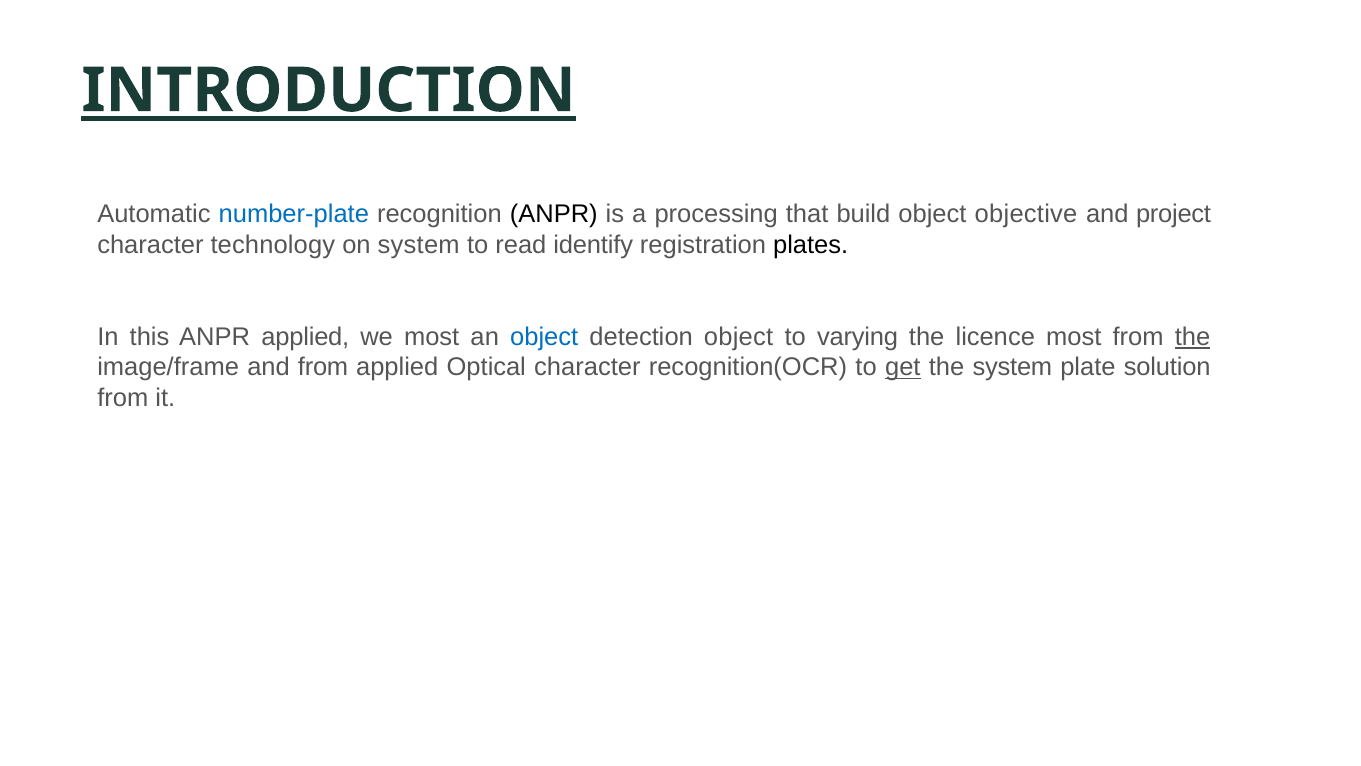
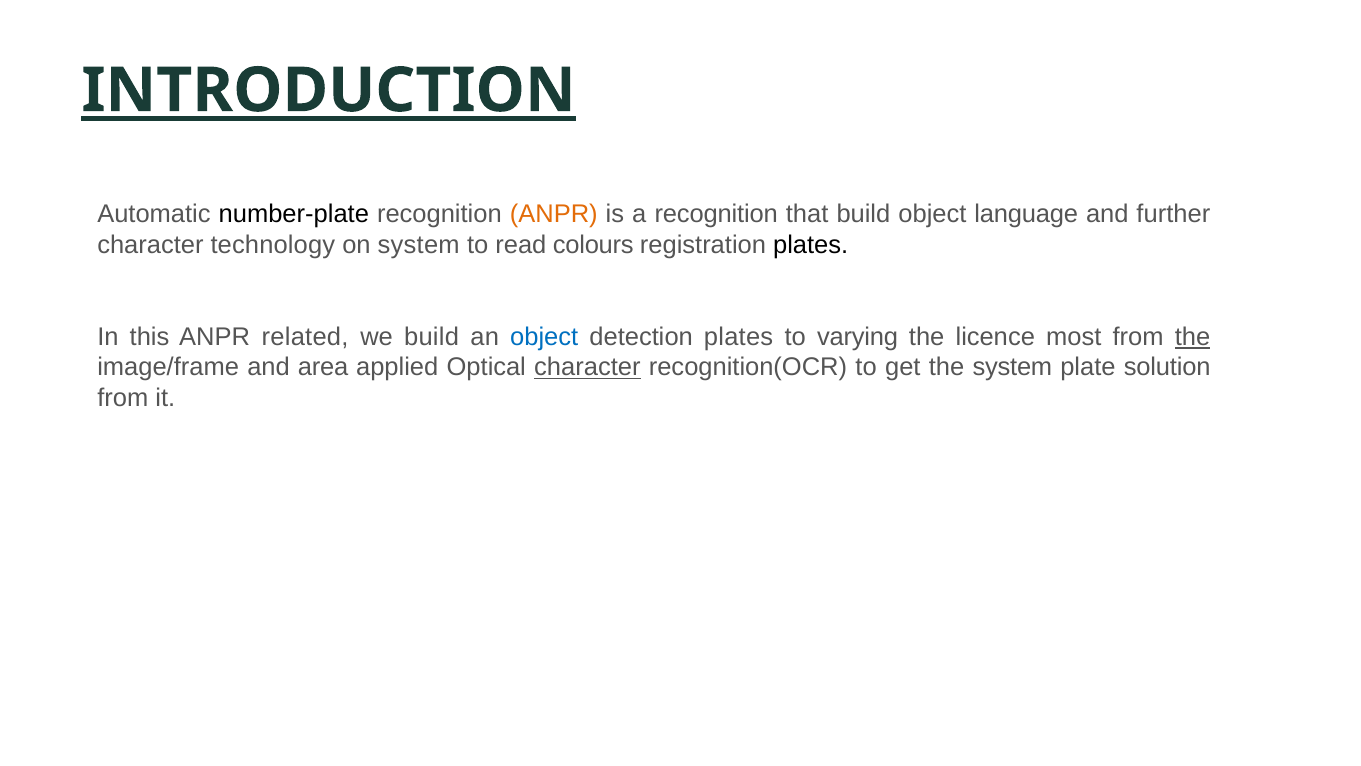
number-plate colour: blue -> black (294, 214)
ANPR colour: black -> orange (554, 214)
a processing: processing -> recognition (716, 214)
objective: objective -> language (1026, 214)
project: project -> further (1173, 214)
identify: identify -> colours (593, 245)
ANPR applied: applied -> related (305, 337)
we most: most -> build (432, 337)
detection object: object -> plates (739, 337)
and from: from -> area (323, 367)
character underline: none -> present (587, 367)
get underline: present -> none (903, 367)
